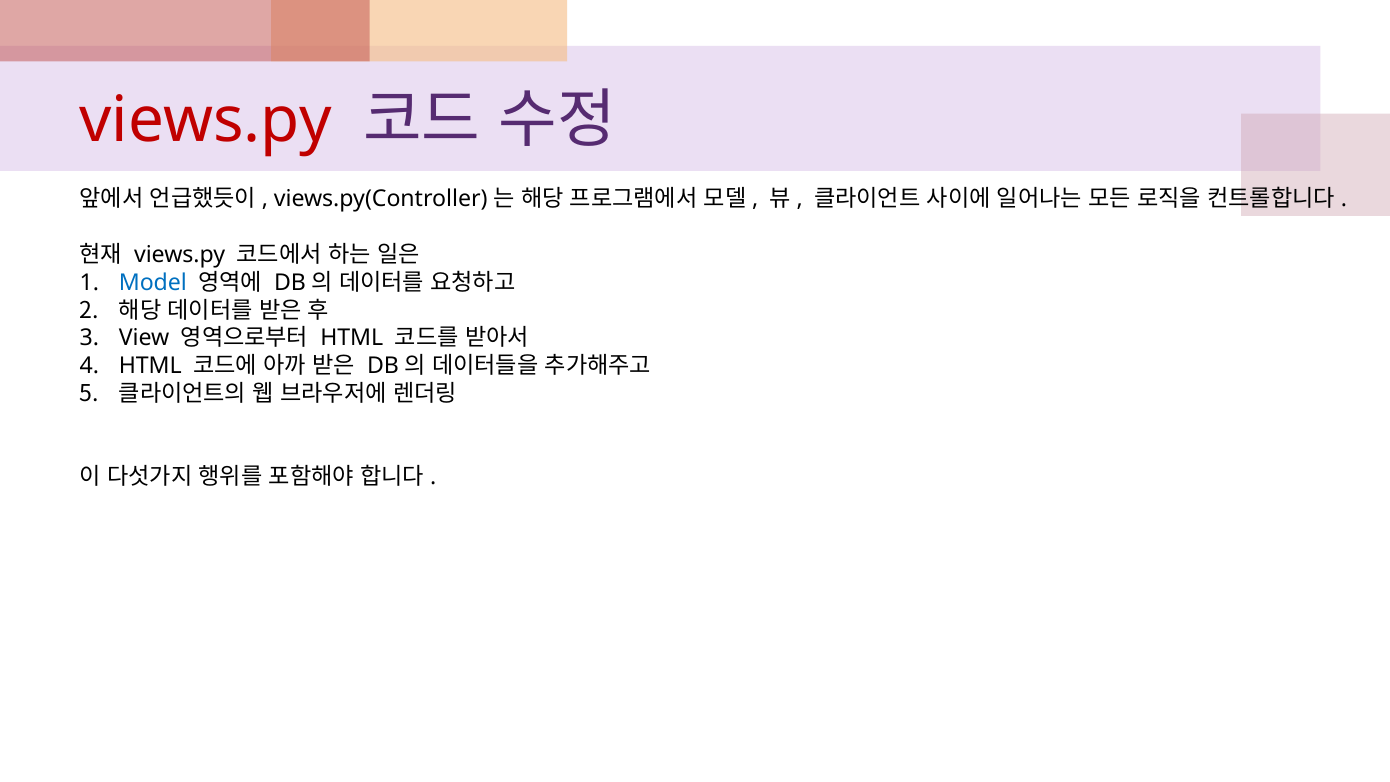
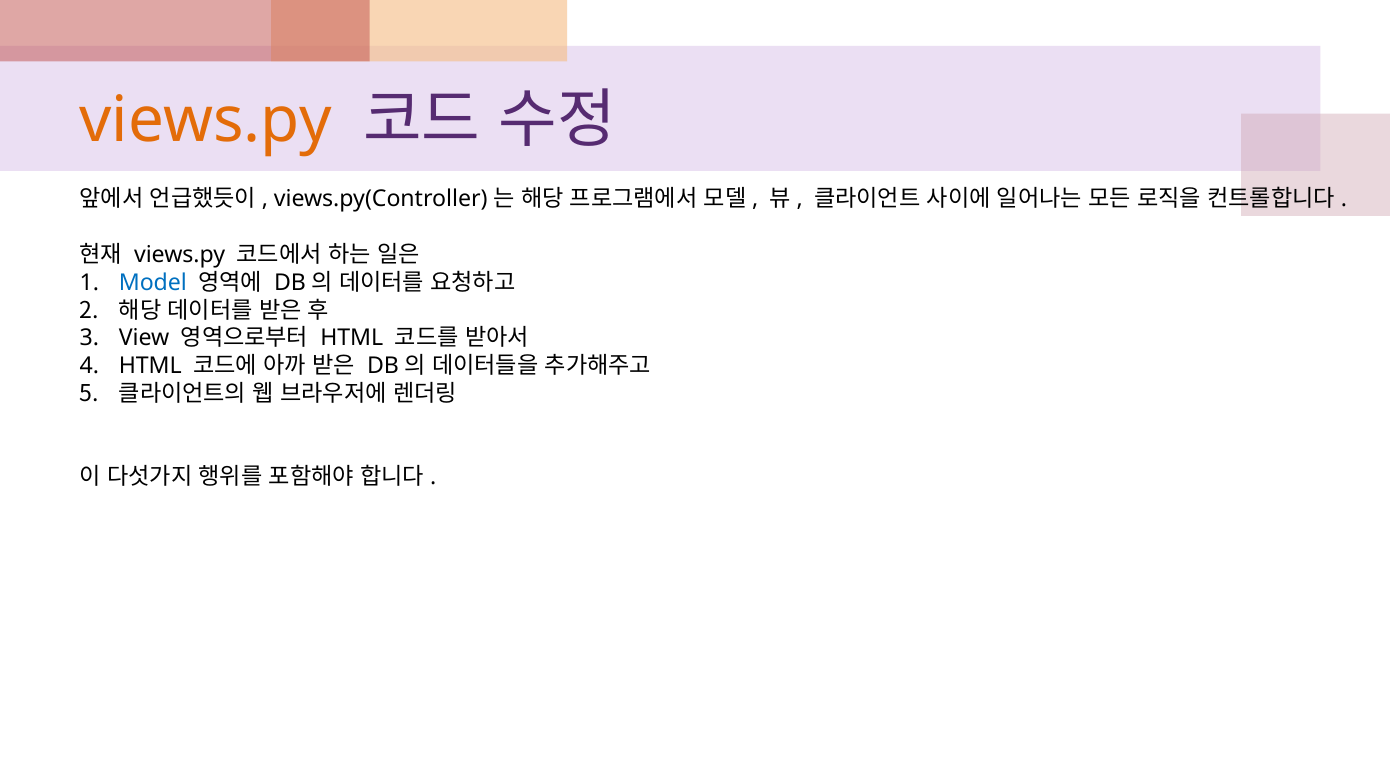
views.py colour: red -> orange (206, 121)
